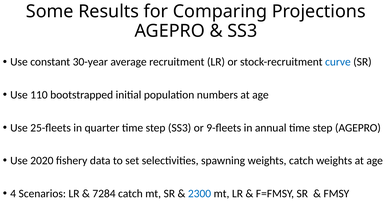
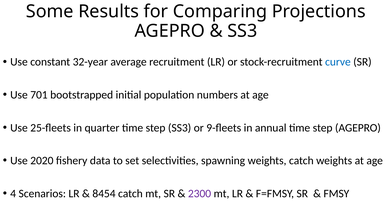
30-year: 30-year -> 32-year (90, 62)
110: 110 -> 701 (39, 95)
7284: 7284 -> 8454 (104, 193)
2300 colour: blue -> purple (200, 193)
